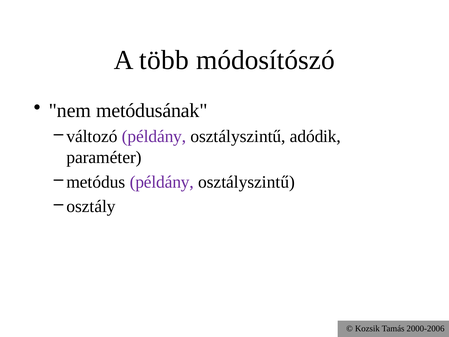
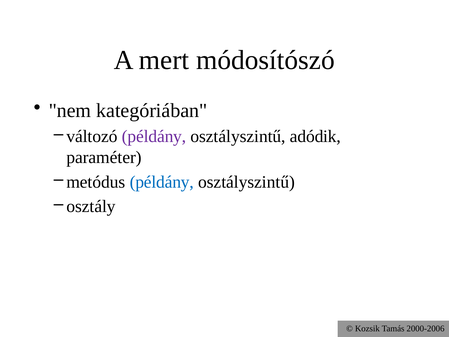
több: több -> mert (164, 60)
metódusának: metódusának -> kategóriában (152, 111)
példány colour: purple -> blue (162, 182)
